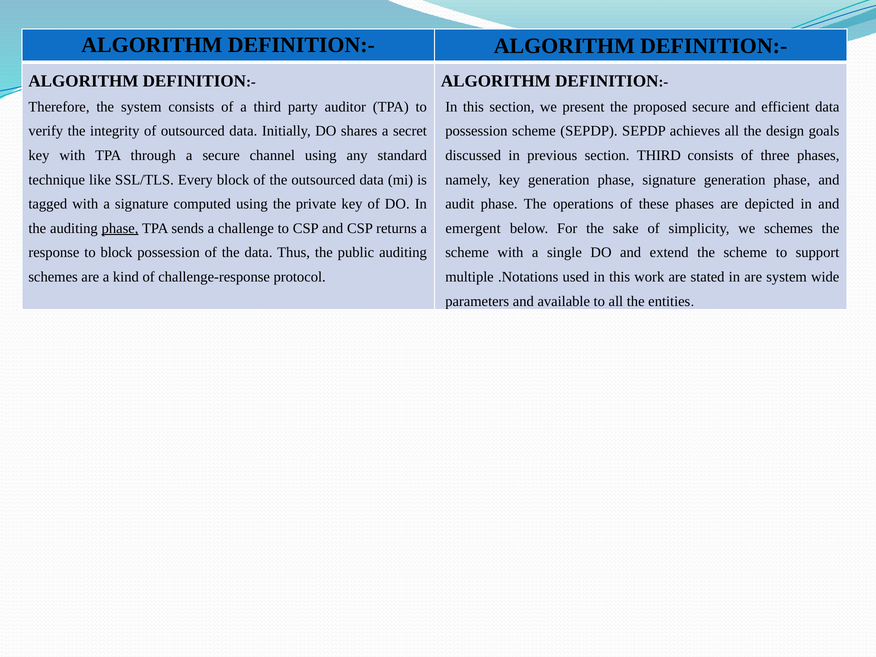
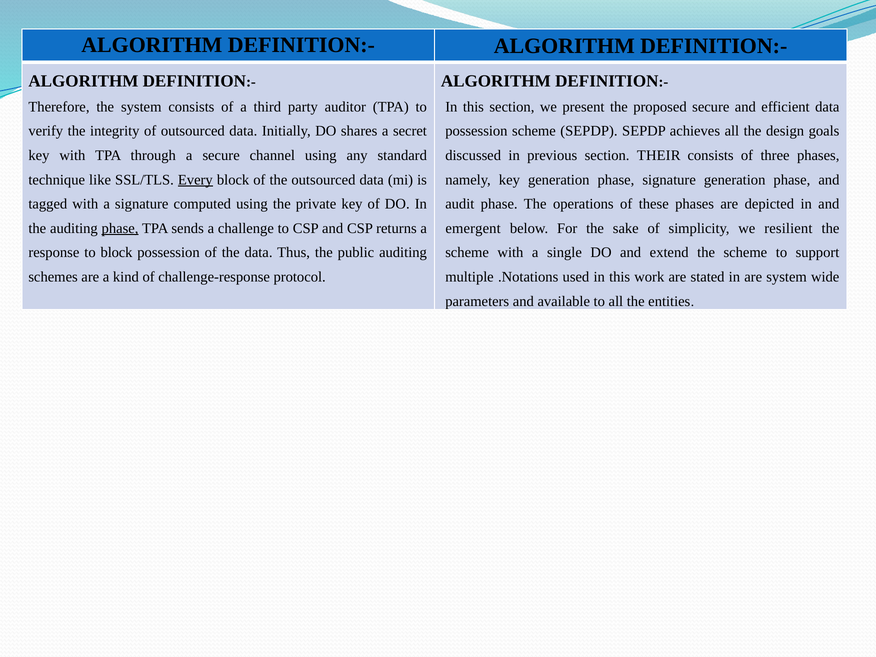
section THIRD: THIRD -> THEIR (659, 155)
Every underline: none -> present (195, 180)
we schemes: schemes -> resilient (788, 228)
